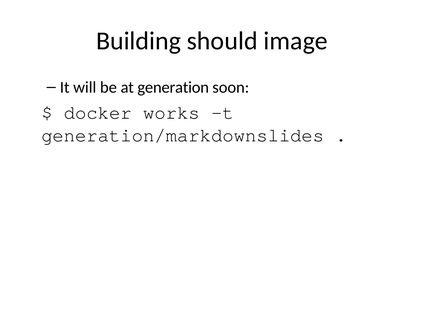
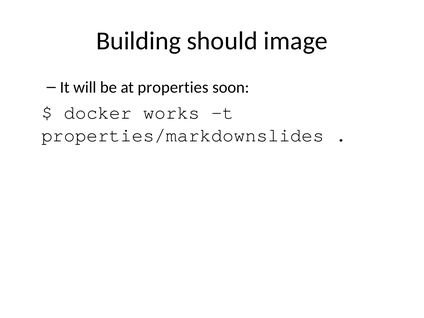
generation: generation -> properties (173, 87)
generation/markdownslides: generation/markdownslides -> properties/markdownslides (183, 135)
